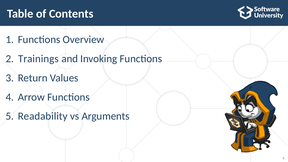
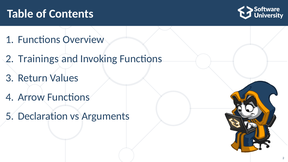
Readability: Readability -> Declaration (43, 116)
